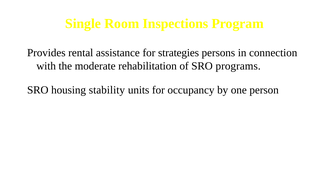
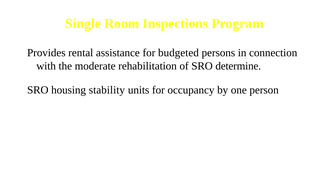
strategies: strategies -> budgeted (178, 53)
programs: programs -> determine (238, 66)
